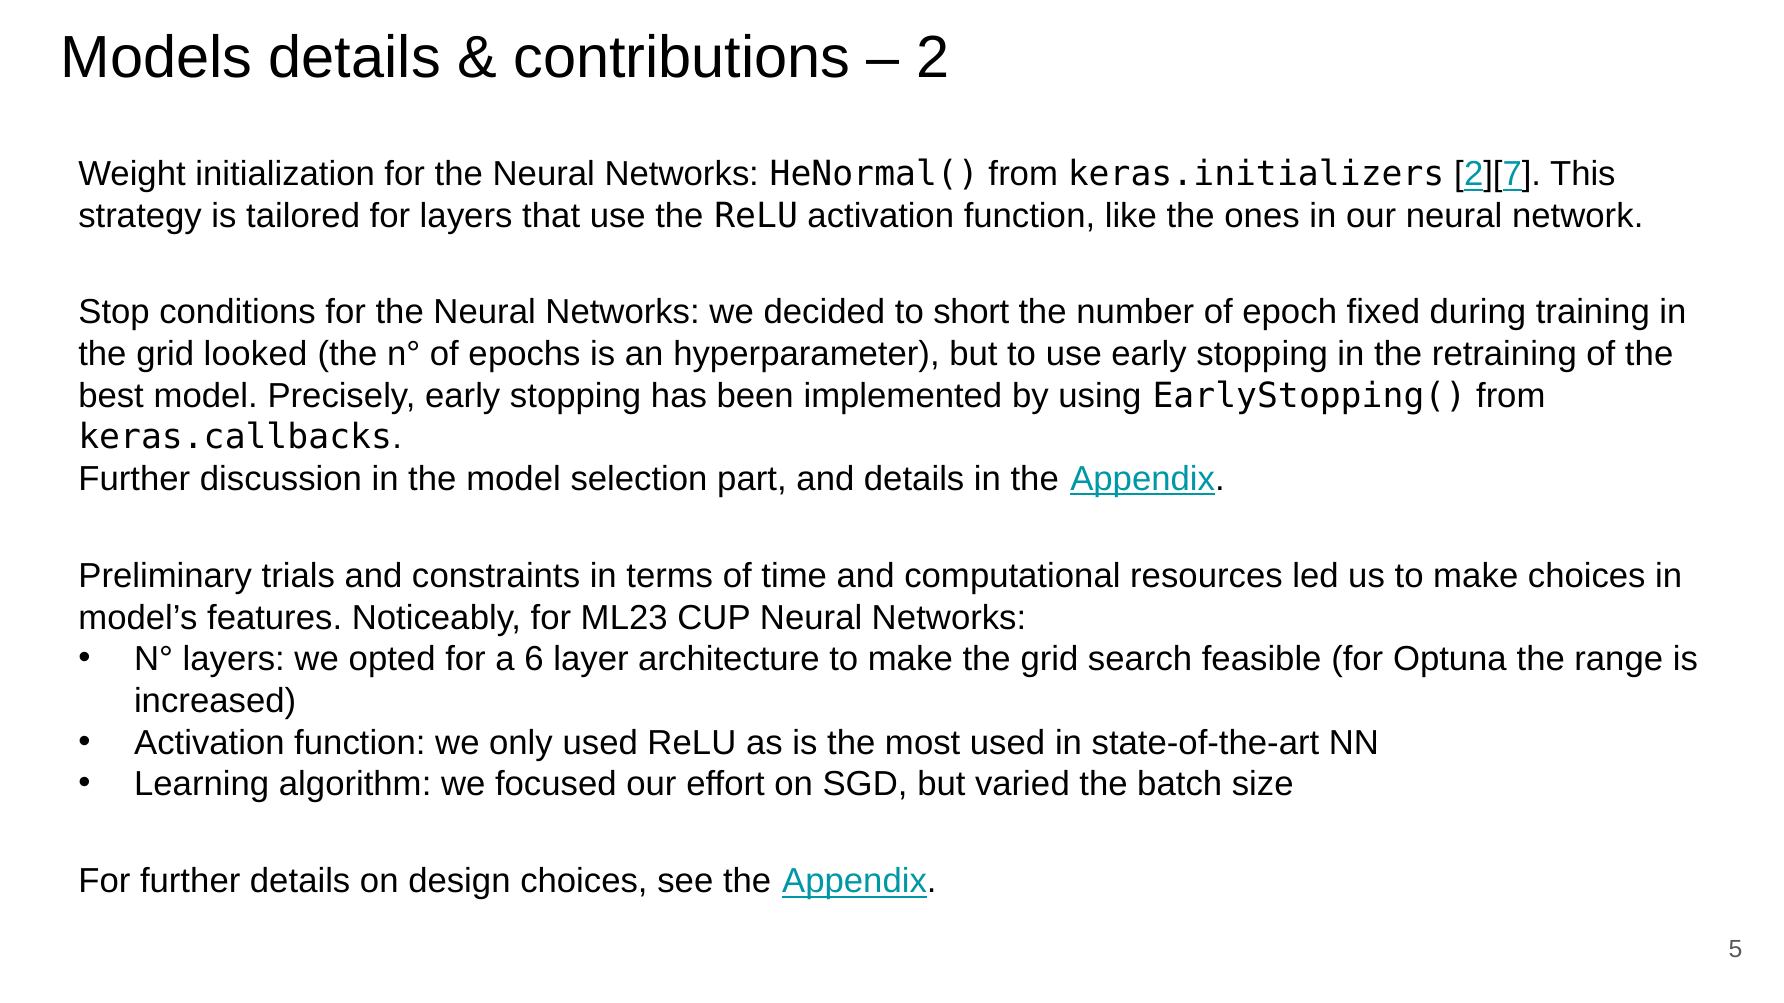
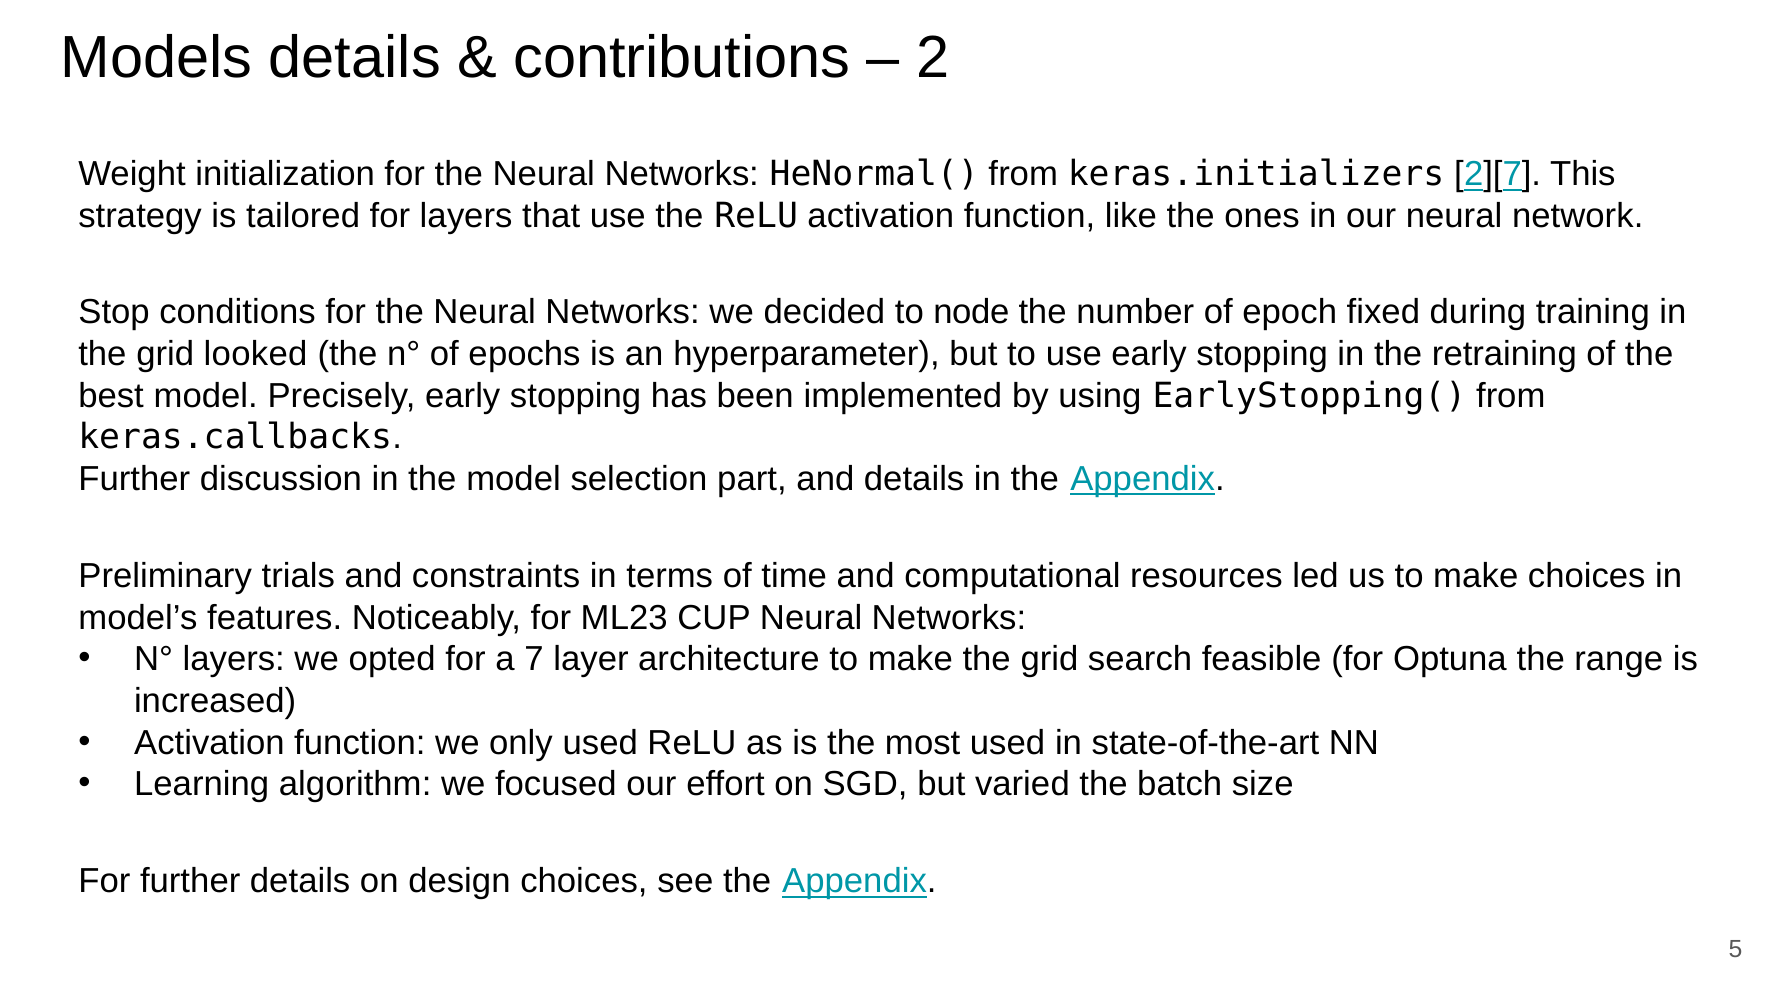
short: short -> node (971, 312)
6: 6 -> 7 (534, 660)
